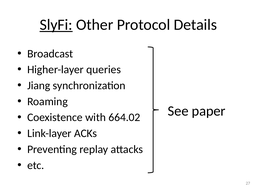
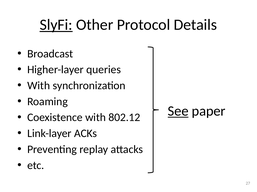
Jiang: Jiang -> With (39, 86)
See underline: none -> present (178, 111)
664.02: 664.02 -> 802.12 (124, 118)
